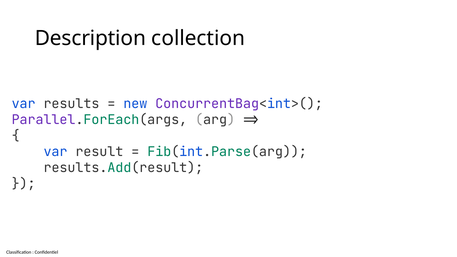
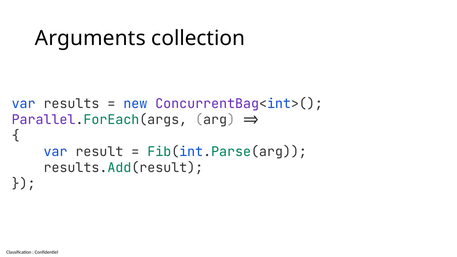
Description: Description -> Arguments (90, 38)
